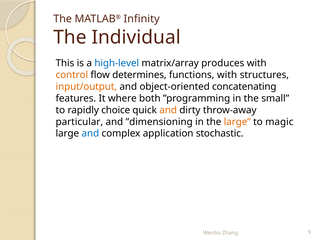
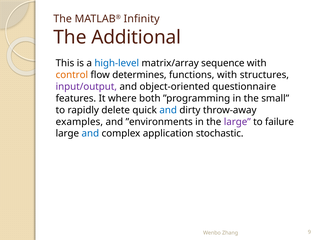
Individual: Individual -> Additional (136, 37)
produces: produces -> sequence (223, 63)
input/output colour: orange -> purple (86, 87)
concatenating: concatenating -> questionnaire (244, 87)
choice: choice -> delete (116, 110)
and colour: orange -> blue (168, 110)
particular: particular -> examples (79, 122)
”dimensioning: ”dimensioning -> ”environments (159, 122)
large colour: orange -> purple (237, 122)
magic: magic -> failure (279, 122)
